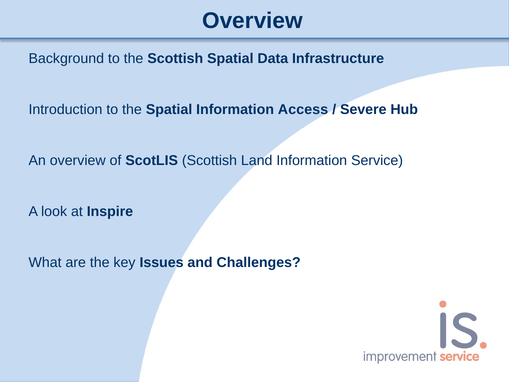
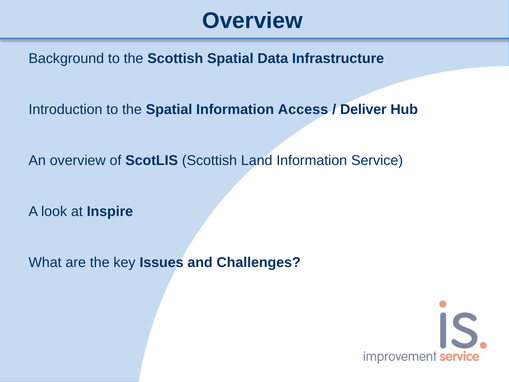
Severe: Severe -> Deliver (363, 110)
